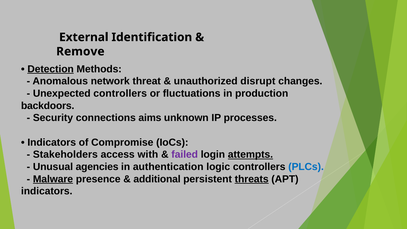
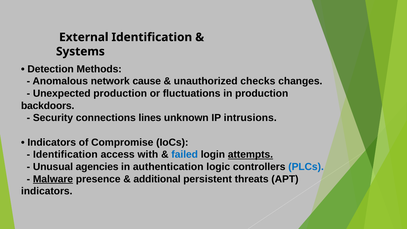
Remove: Remove -> Systems (80, 51)
Detection underline: present -> none (51, 69)
threat: threat -> cause (147, 81)
disrupt: disrupt -> checks (258, 81)
Unexpected controllers: controllers -> production (120, 93)
aims: aims -> lines (150, 118)
processes: processes -> intrusions (250, 118)
Stakeholders: Stakeholders -> Identification (65, 155)
failed colour: purple -> blue (185, 155)
threats underline: present -> none (252, 179)
